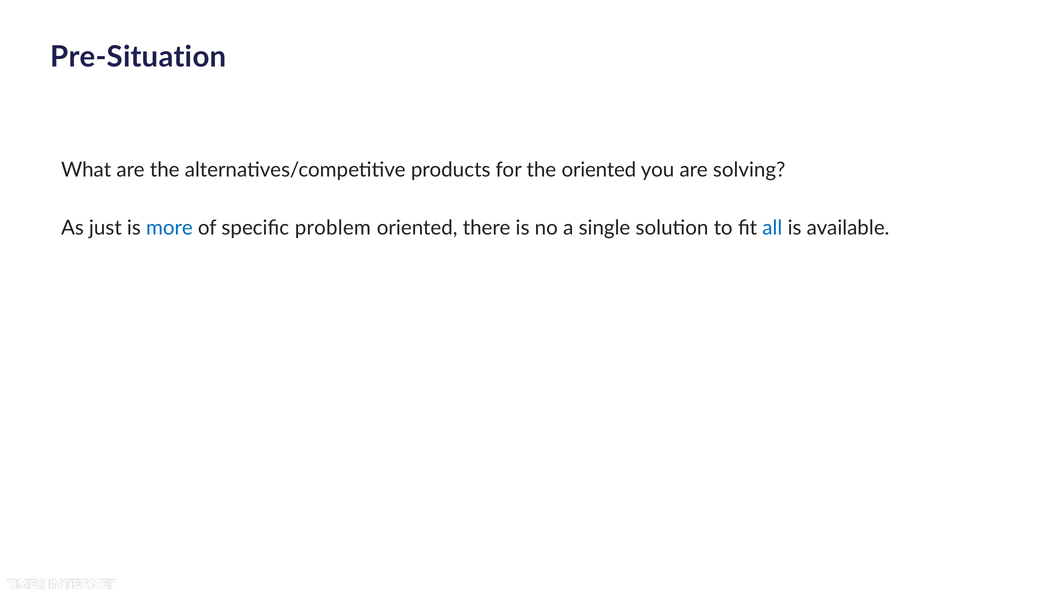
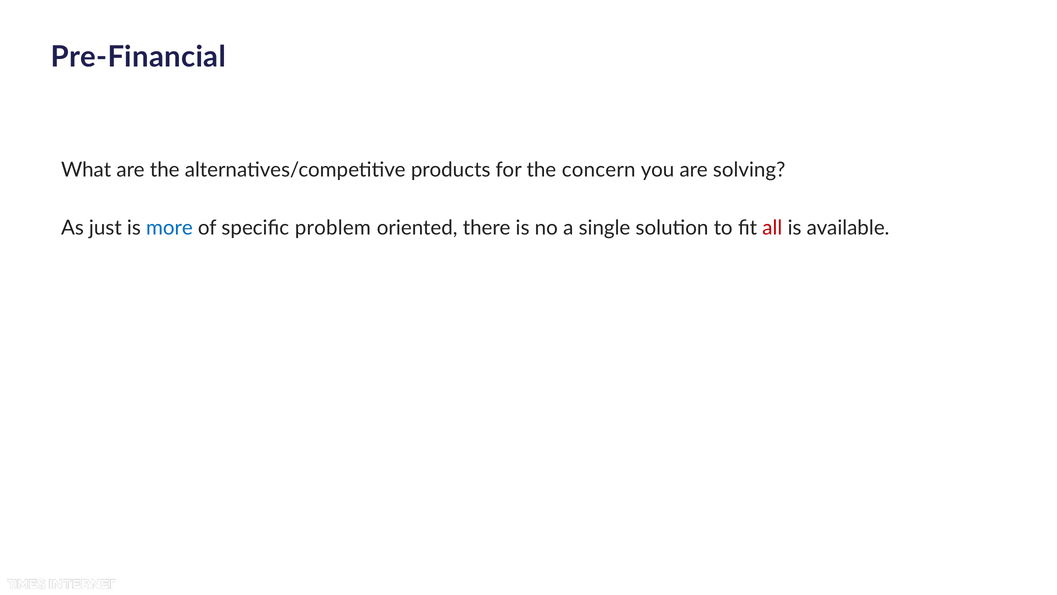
Pre-Situation: Pre-Situation -> Pre-Financial (138, 57)
the oriented: oriented -> concern (599, 170)
all colour: blue -> red (772, 228)
